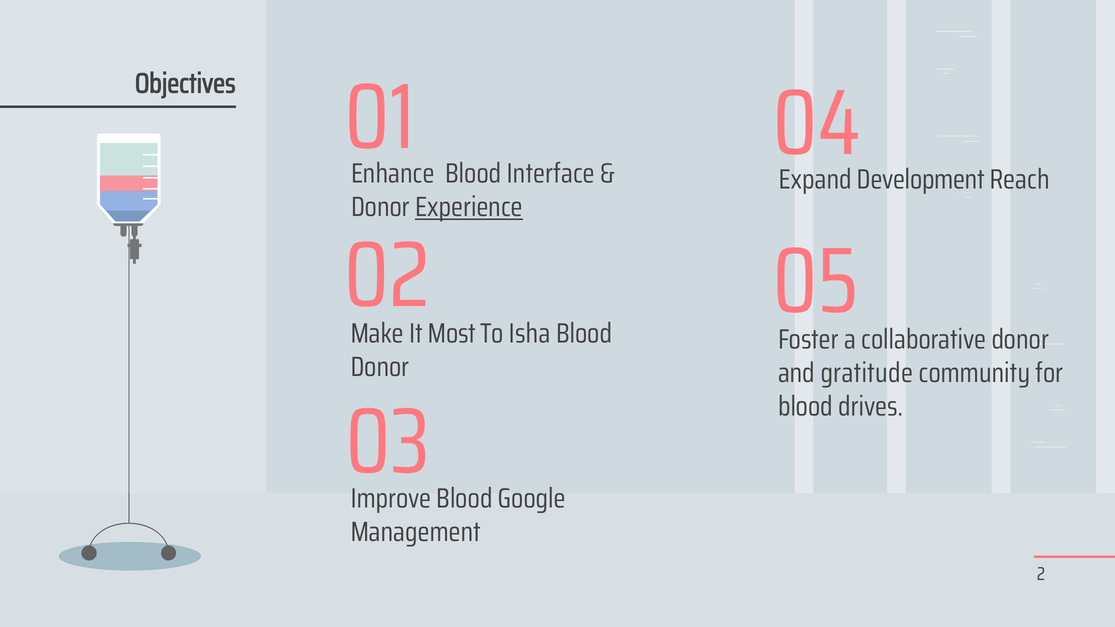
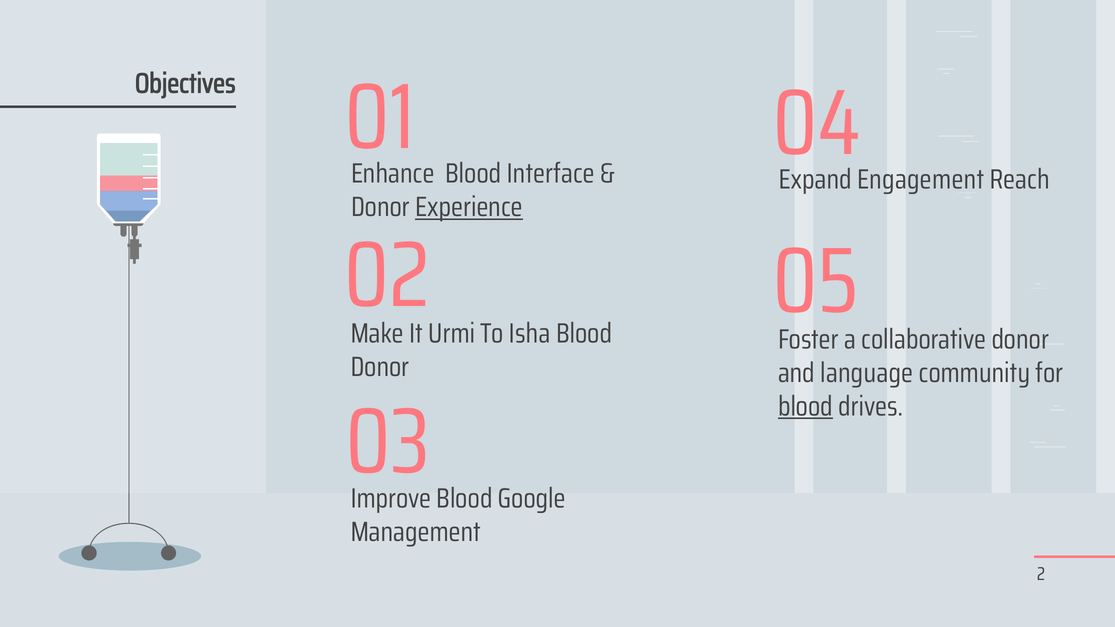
Development: Development -> Engagement (921, 180)
Most: Most -> Urmi (452, 334)
gratitude: gratitude -> language (867, 373)
blood underline: none -> present (805, 407)
